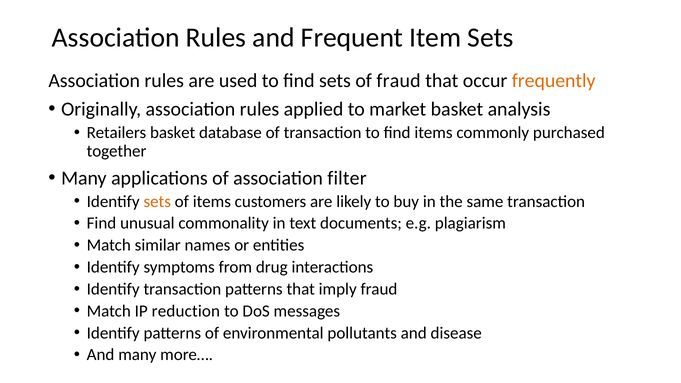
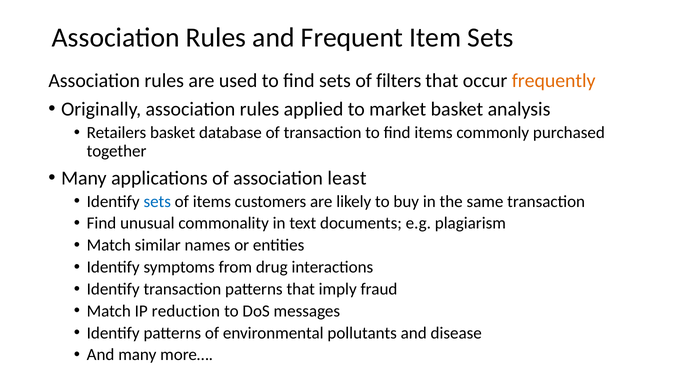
of fraud: fraud -> filters (399, 81)
filter: filter -> least (347, 178)
sets colour: orange -> blue (157, 201)
